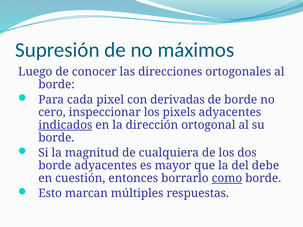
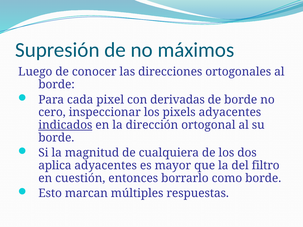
borde: borde -> aplica (55, 166)
debe: debe -> filtro (266, 166)
como underline: present -> none (227, 178)
